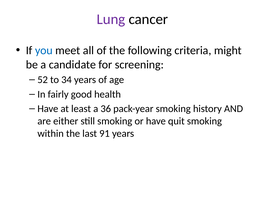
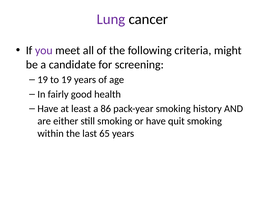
you colour: blue -> purple (44, 50)
52: 52 -> 19 (43, 80)
to 34: 34 -> 19 (66, 80)
36: 36 -> 86 (106, 109)
91: 91 -> 65 (105, 133)
